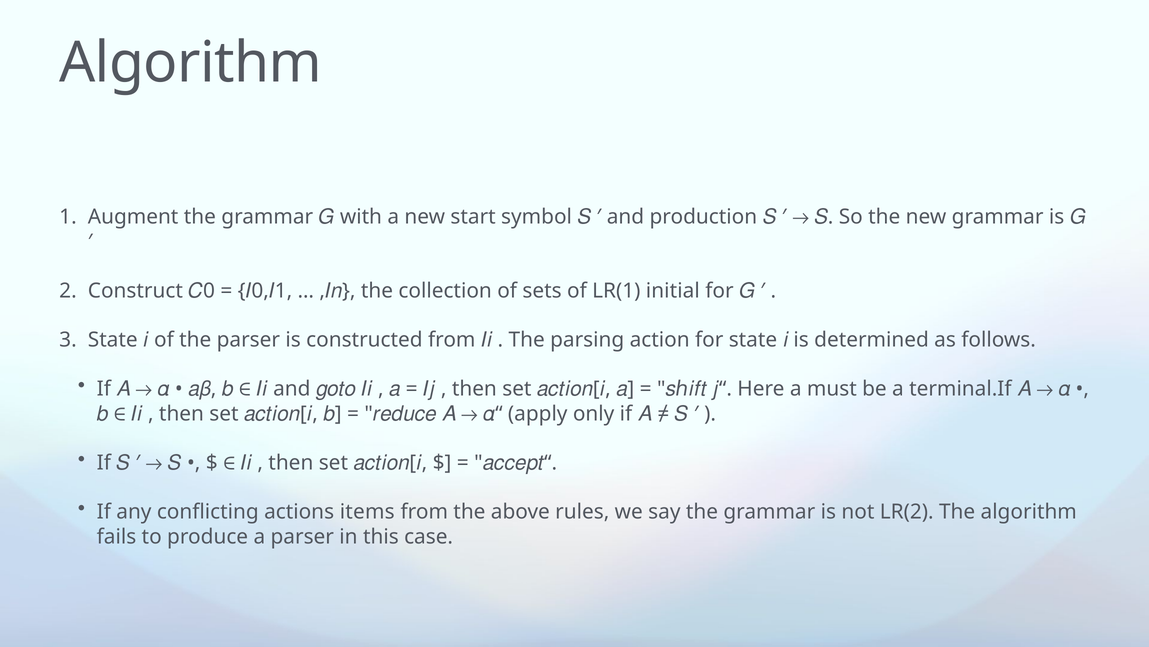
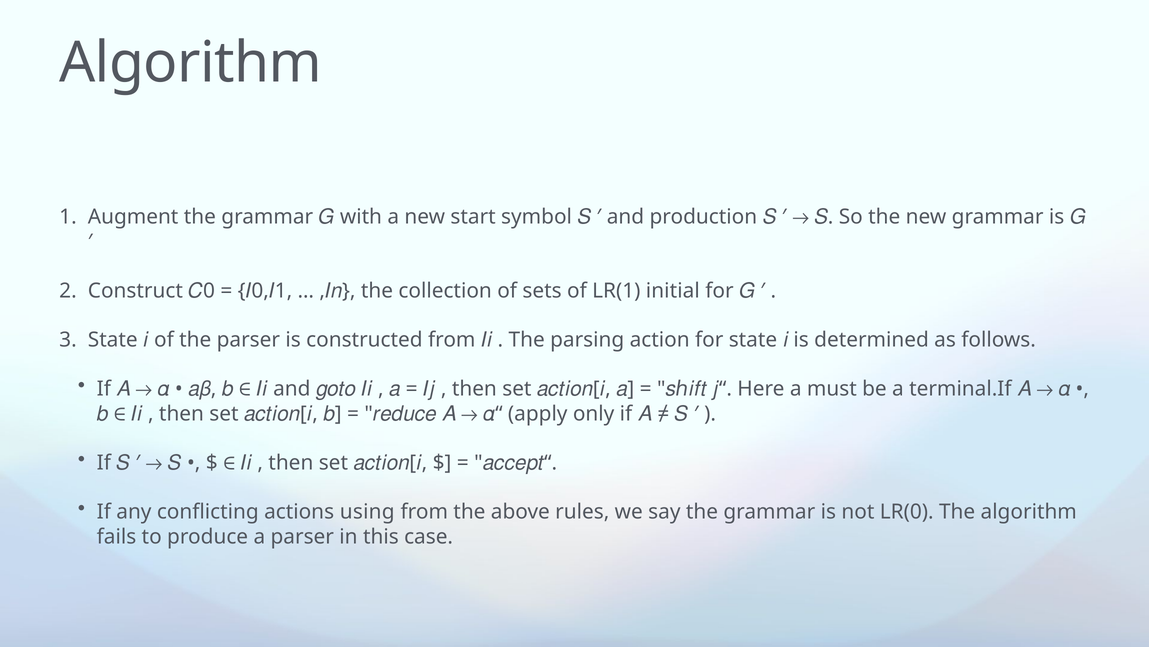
items: items -> using (367, 511)
LR(2: LR(2 -> LR(0 (907, 511)
